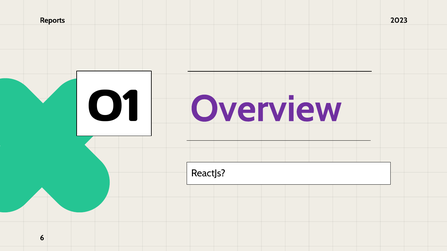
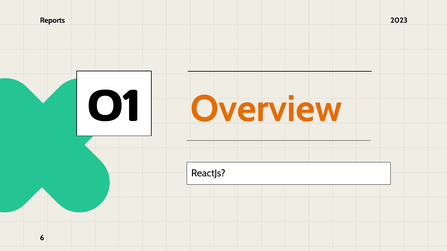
Overview colour: purple -> orange (266, 109)
